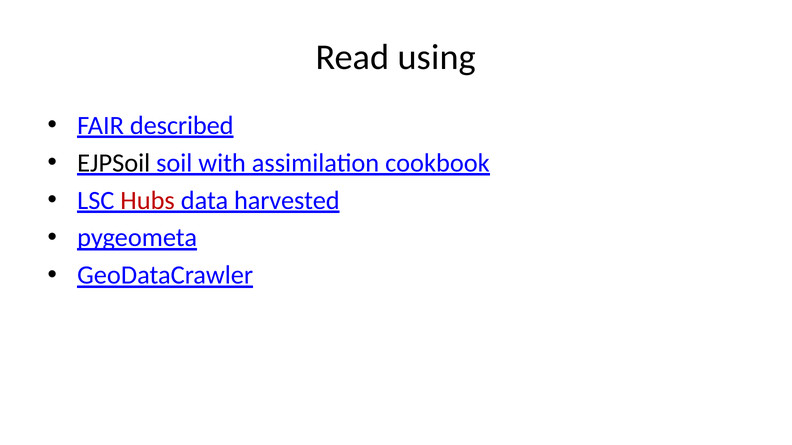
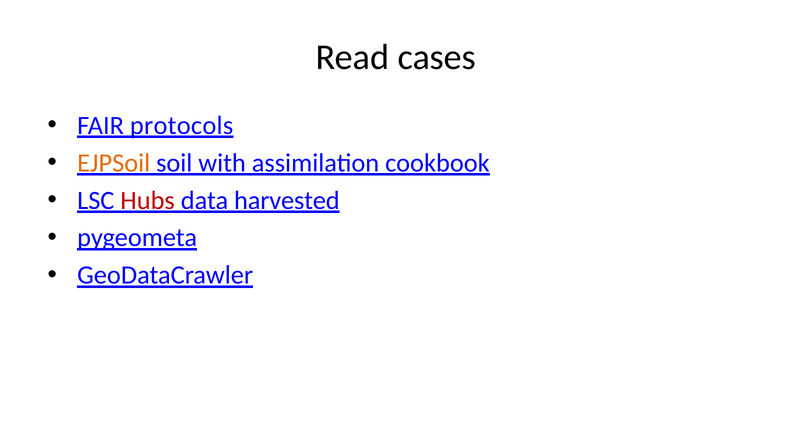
using: using -> cases (437, 57)
described: described -> protocols (182, 126)
EJPSoil colour: black -> orange (114, 163)
